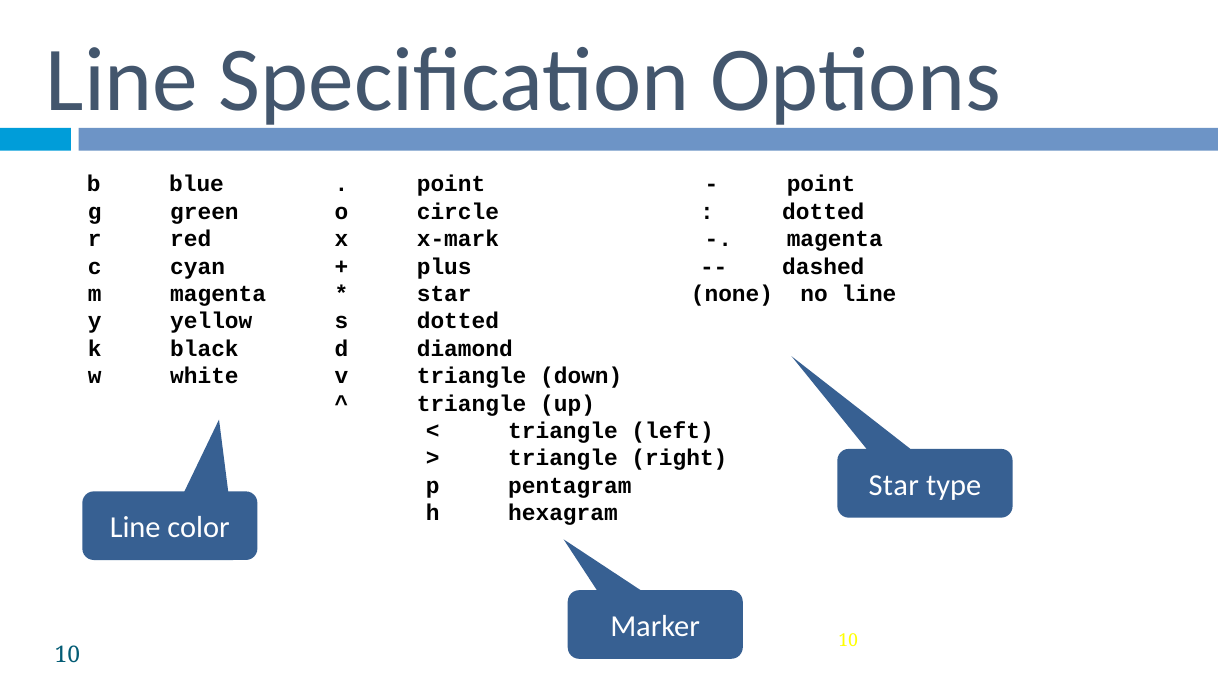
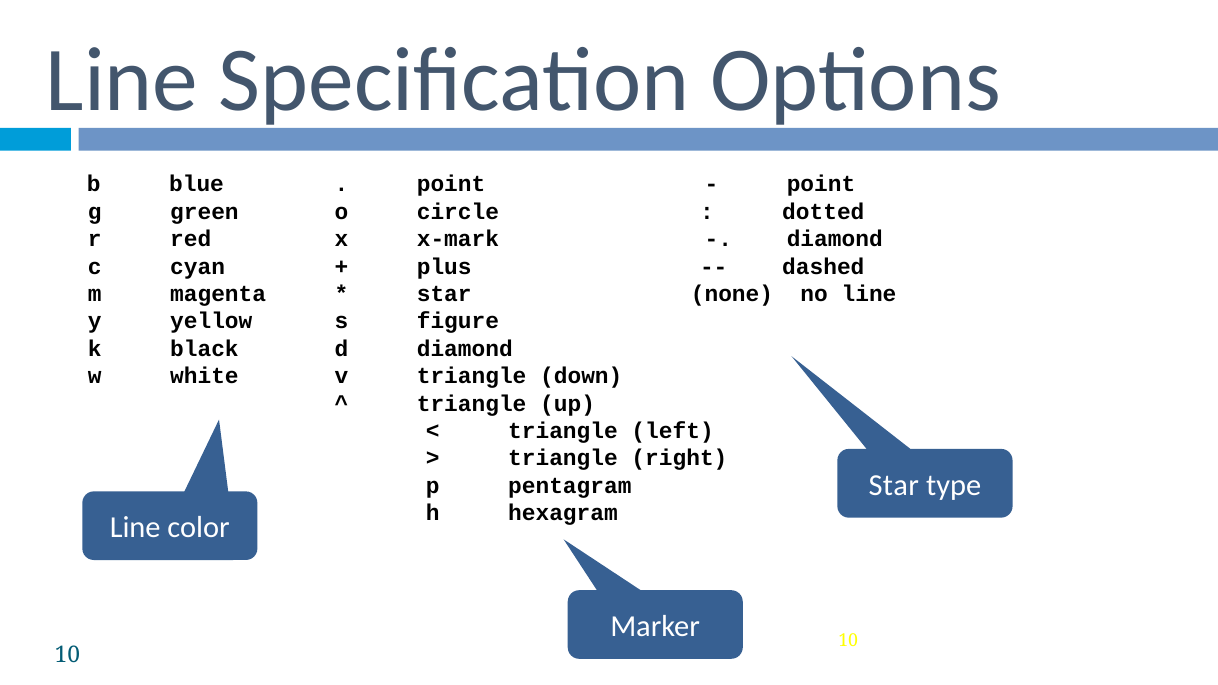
magenta: magenta -> diamond (835, 239)
s dotted: dotted -> figure (458, 321)
